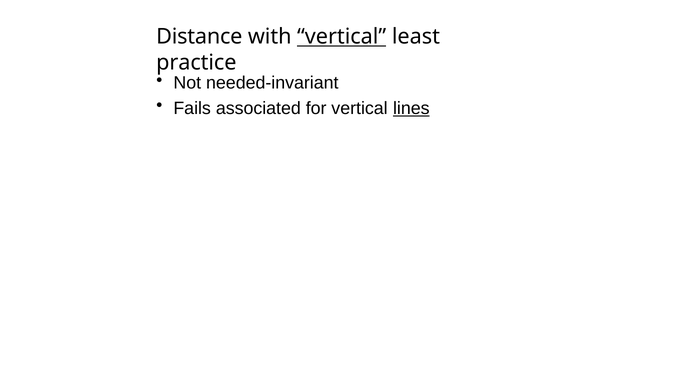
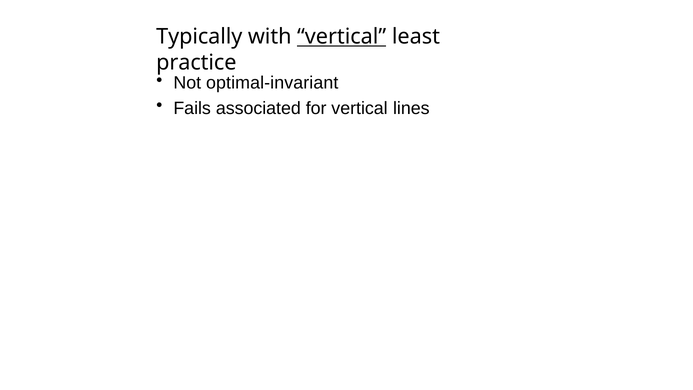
Distance: Distance -> Typically (199, 37)
needed-invariant: needed-invariant -> optimal-invariant (272, 83)
lines underline: present -> none (411, 108)
